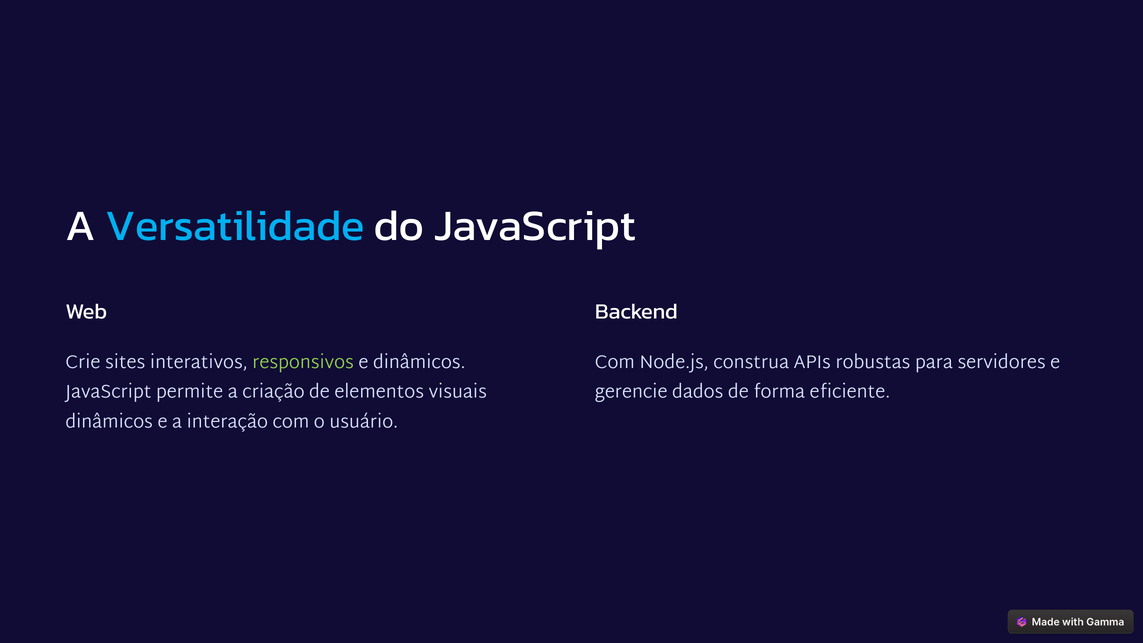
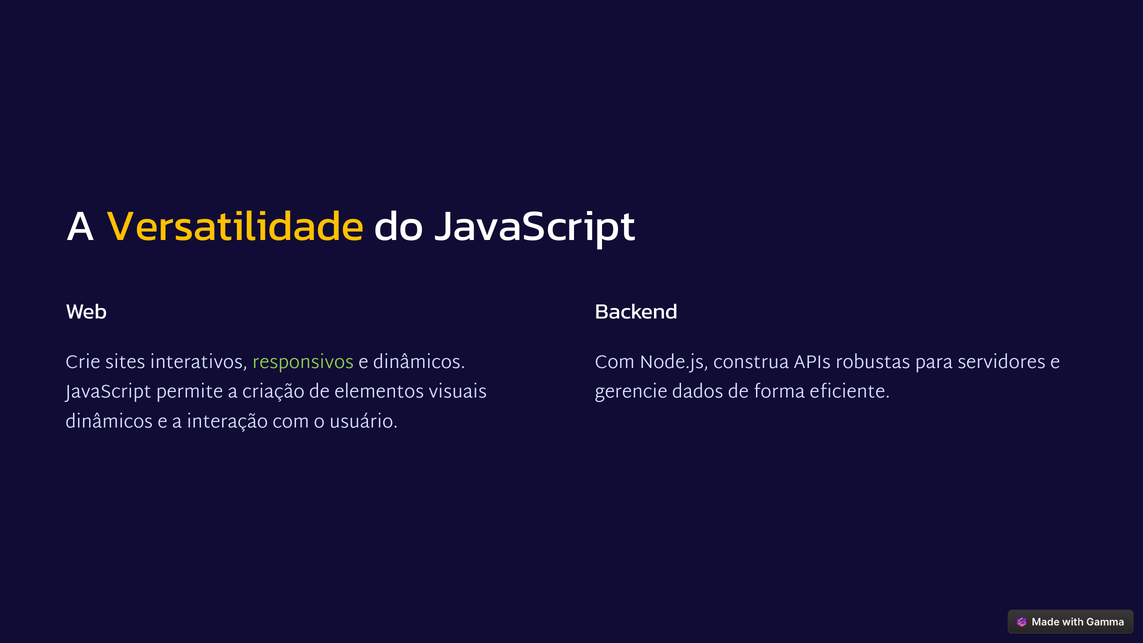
Versatilidade colour: light blue -> yellow (235, 226)
